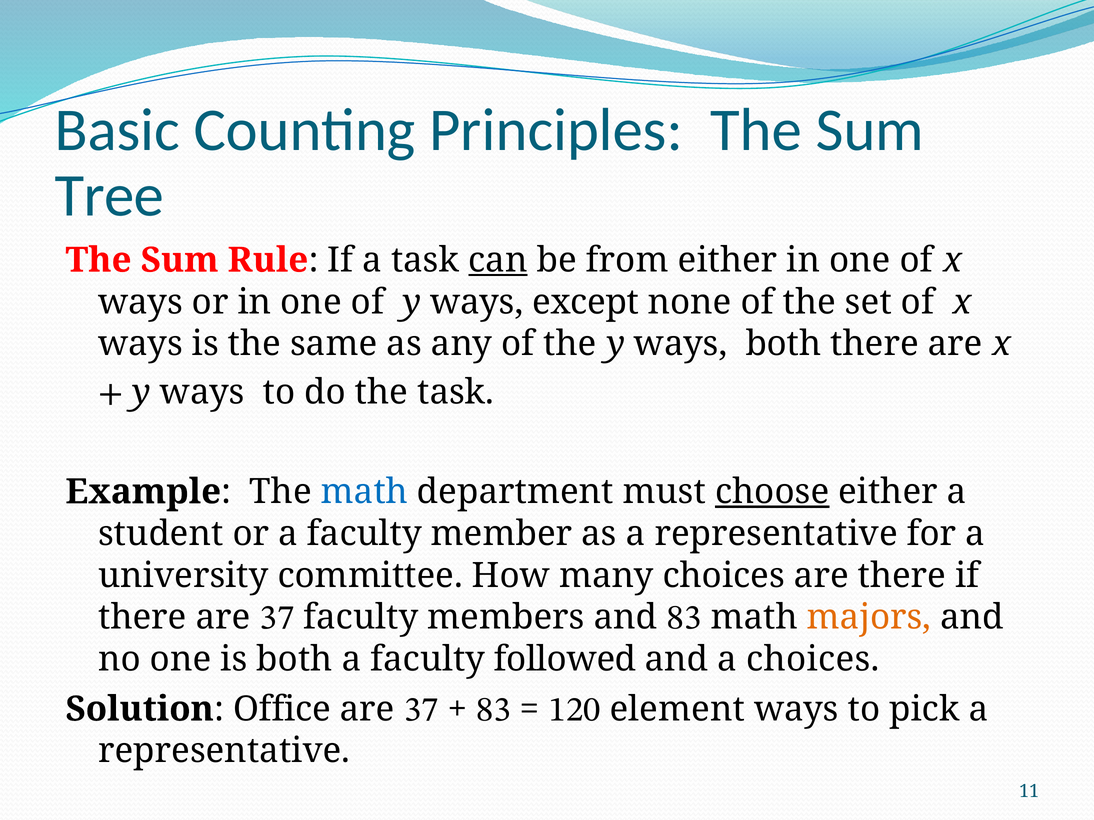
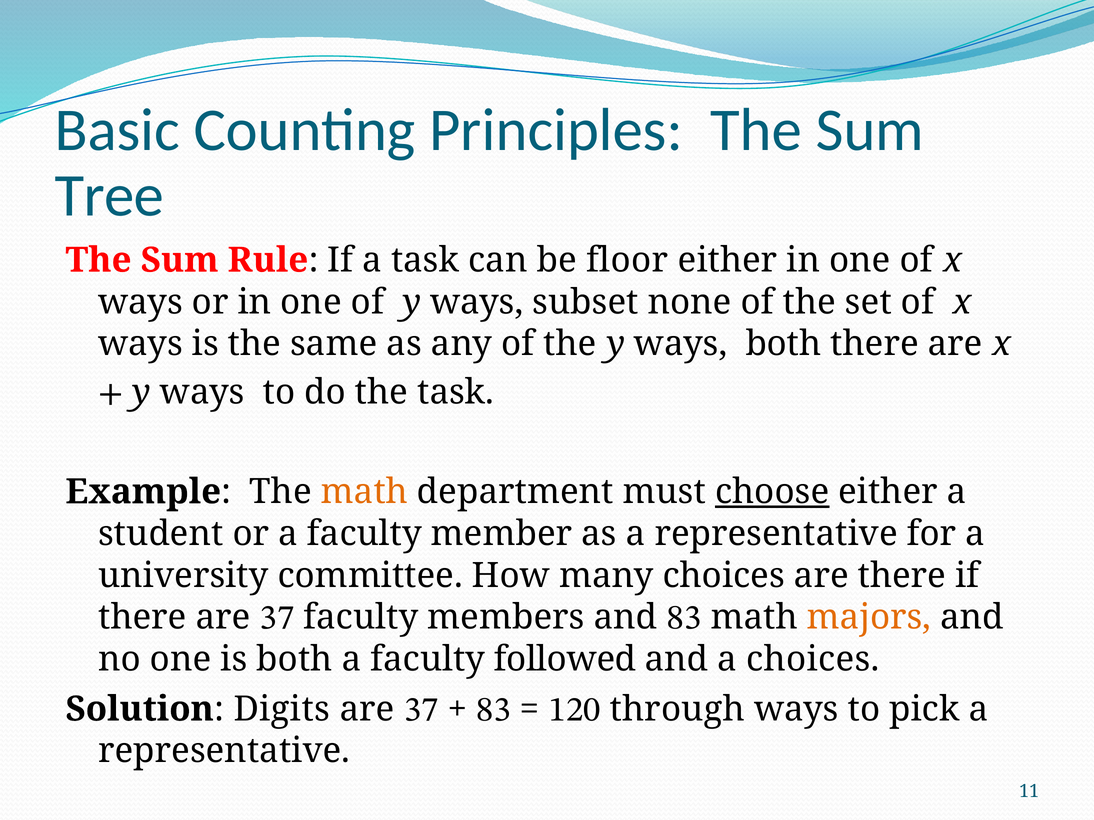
can underline: present -> none (498, 260)
from: from -> floor (627, 260)
except: except -> subset (586, 302)
math colour: blue -> orange (364, 492)
Office: Office -> Digits (282, 709)
element: element -> through (677, 709)
